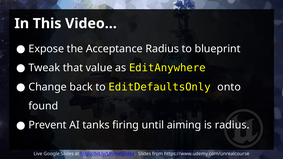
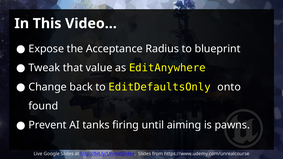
is radius: radius -> pawns (232, 125)
